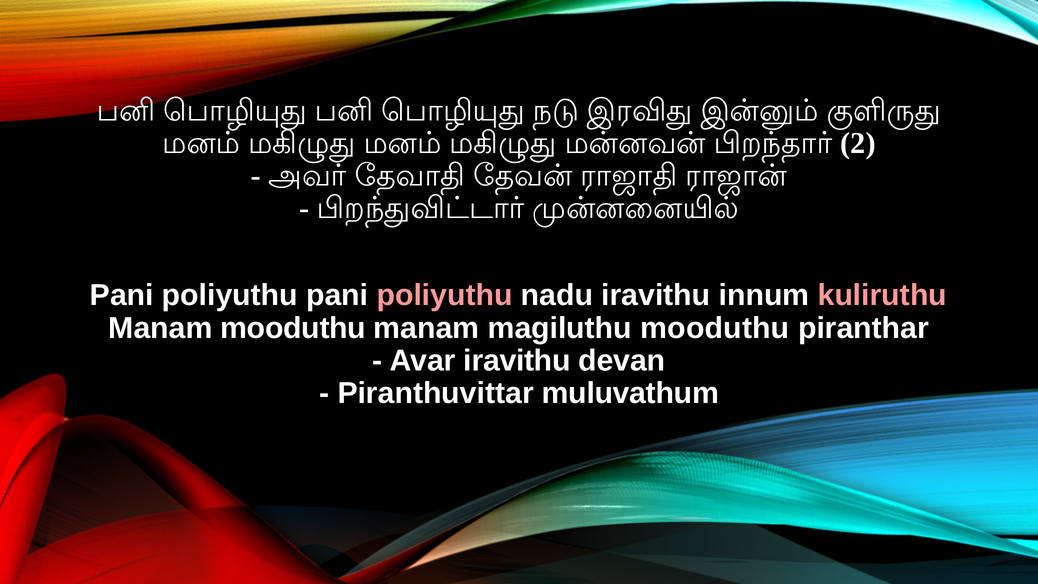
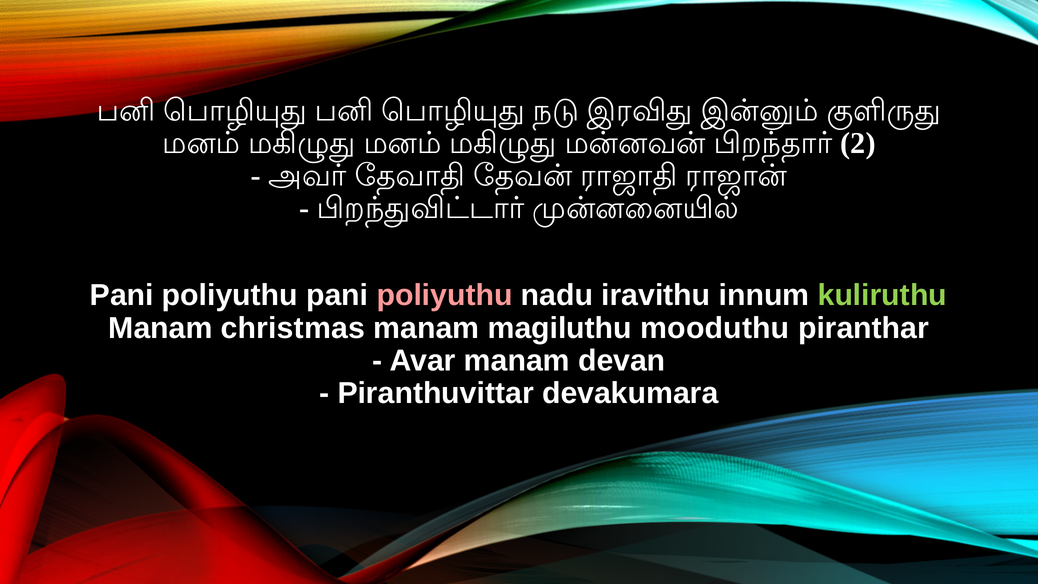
kuliruthu colour: pink -> light green (882, 295)
Manam mooduthu: mooduthu -> christmas (293, 328)
Avar iravithu: iravithu -> manam (517, 361)
muluvathum: muluvathum -> devakumara (630, 393)
